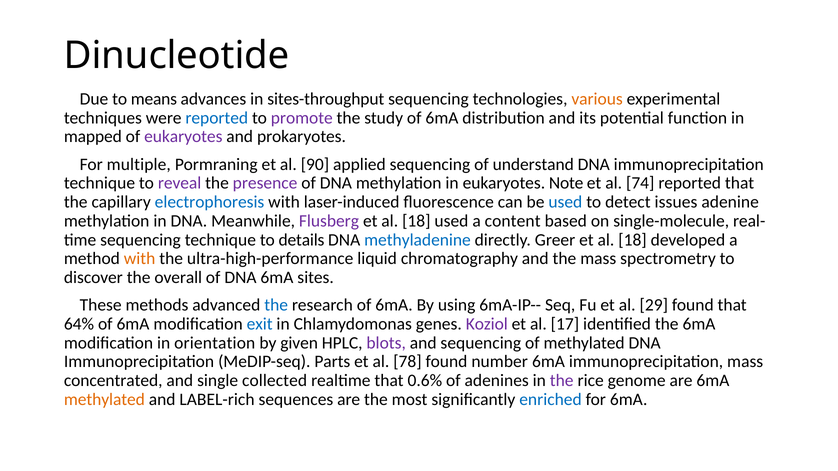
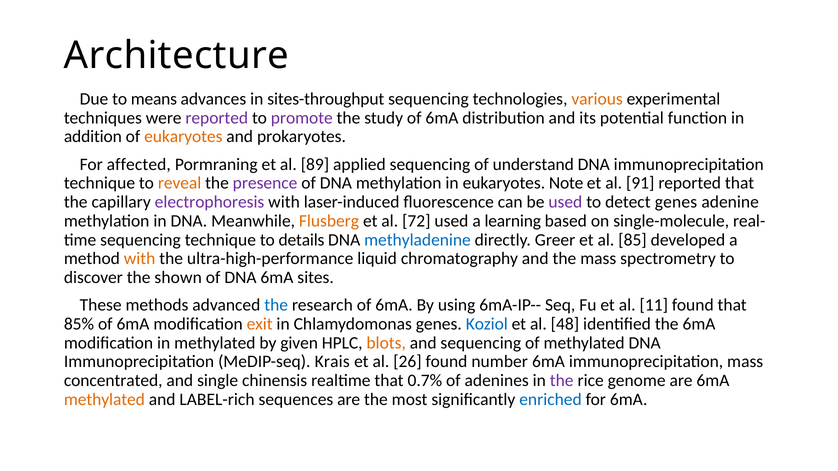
Dinucleotide: Dinucleotide -> Architecture (176, 56)
reported colour: blue -> purple (217, 118)
mapped: mapped -> addition (93, 137)
eukaryotes colour: purple -> orange (183, 137)
multiple: multiple -> affected (139, 164)
90: 90 -> 89 (315, 164)
reveal colour: purple -> orange (180, 183)
74: 74 -> 91 (640, 183)
electrophoresis colour: blue -> purple (210, 202)
used colour: blue -> purple (565, 202)
detect issues: issues -> genes (676, 202)
Flusberg colour: purple -> orange (329, 221)
18: 18 -> 72 (416, 221)
content: content -> learning (513, 221)
Greer et al 18: 18 -> 85 (633, 240)
overall: overall -> shown (178, 278)
29: 29 -> 11 (654, 305)
64%: 64% -> 85% (79, 324)
exit colour: blue -> orange (260, 324)
Koziol colour: purple -> blue (487, 324)
17: 17 -> 48 (565, 324)
in orientation: orientation -> methylated (215, 343)
blots colour: purple -> orange (386, 343)
Parts: Parts -> Krais (332, 362)
78: 78 -> 26 (407, 362)
collected: collected -> chinensis (275, 381)
0.6%: 0.6% -> 0.7% (425, 381)
